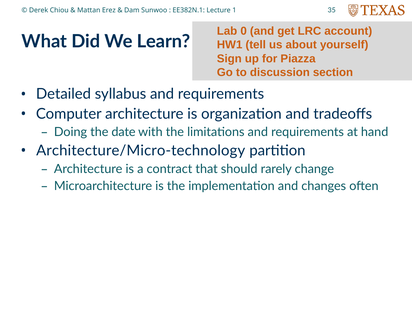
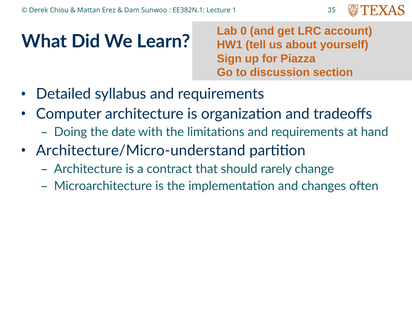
Architecture/Micro-technology: Architecture/Micro-technology -> Architecture/Micro-understand (141, 151)
